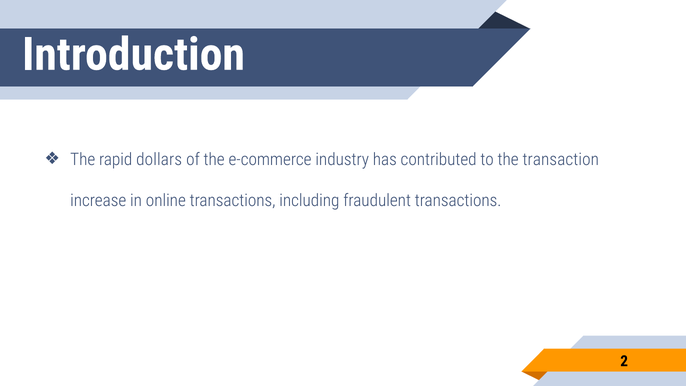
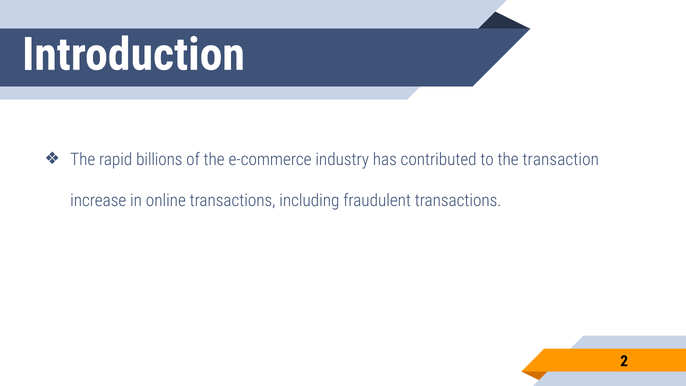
dollars: dollars -> billions (159, 159)
